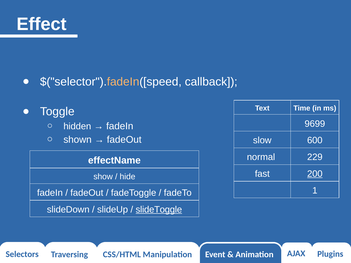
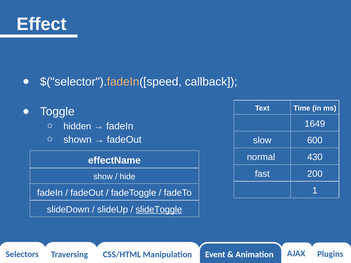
9699: 9699 -> 1649 (315, 124)
229: 229 -> 430 (315, 157)
200 underline: present -> none (315, 174)
